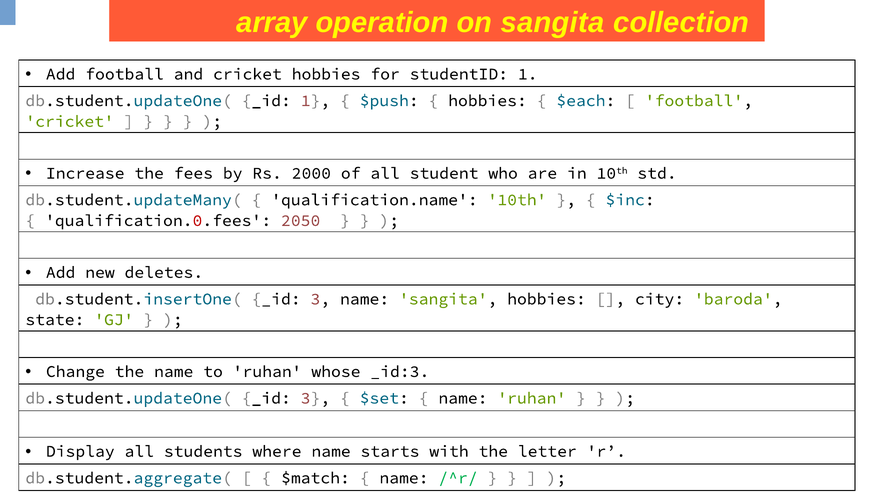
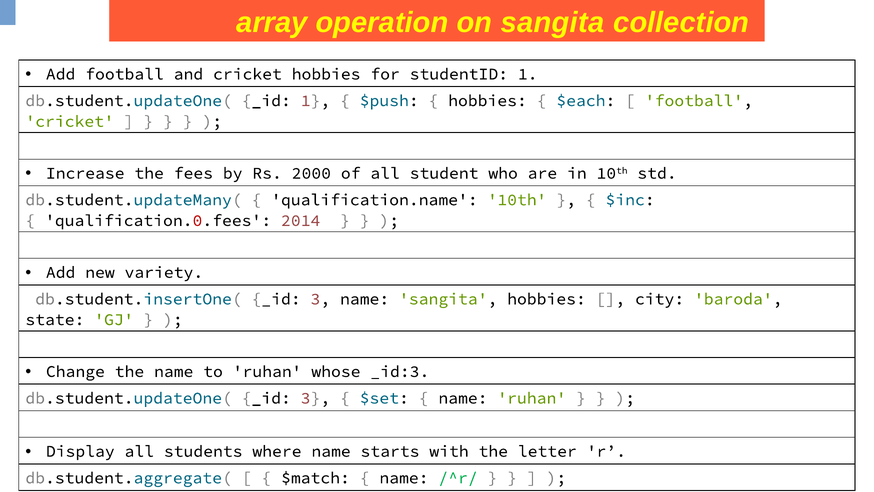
2050: 2050 -> 2014 (301, 220)
deletes: deletes -> variety (164, 272)
